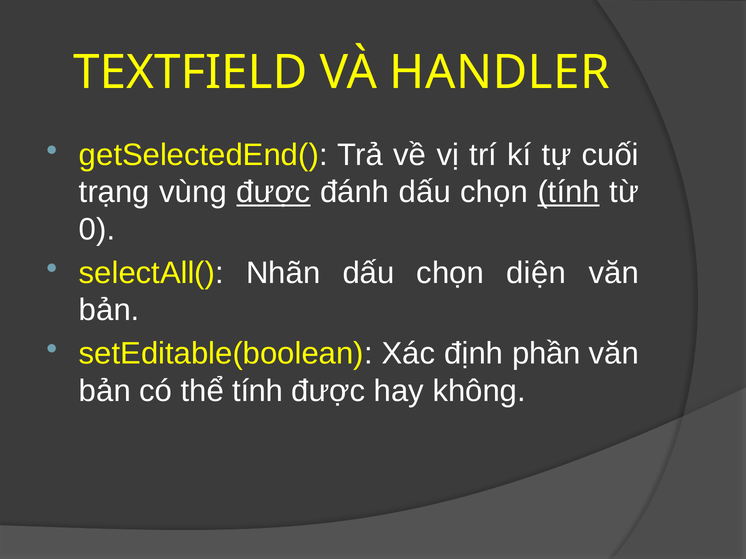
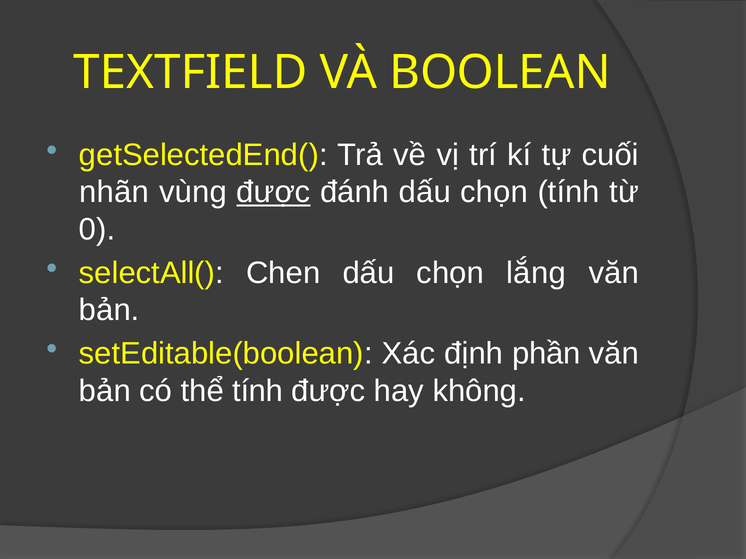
HANDLER: HANDLER -> BOOLEAN (500, 72)
trạng: trạng -> nhãn (114, 192)
tính underline: present -> none (569, 192)
Nhãn: Nhãn -> Chen (283, 273)
diện: diện -> lắng (536, 273)
